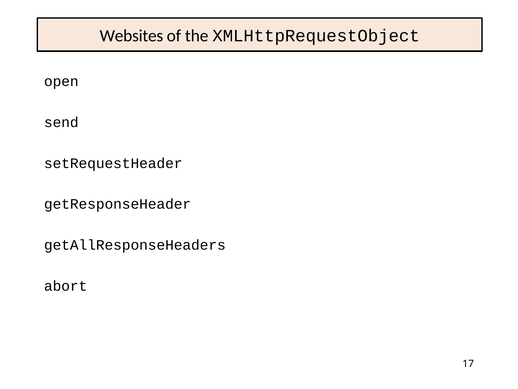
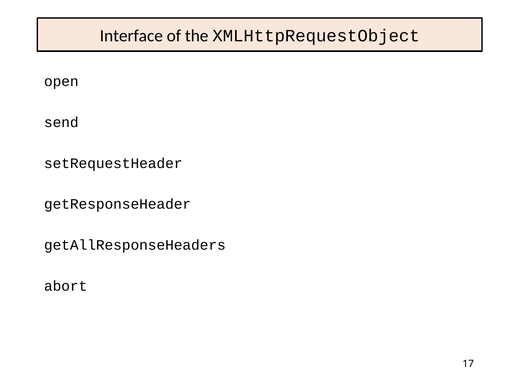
Websites: Websites -> Interface (131, 36)
